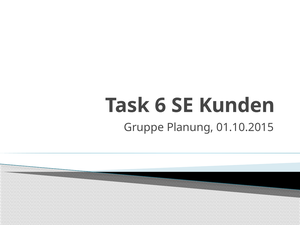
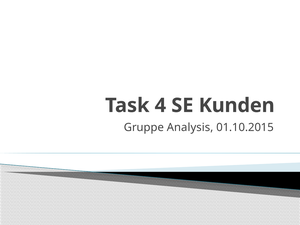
6: 6 -> 4 (160, 105)
Planung: Planung -> Analysis (190, 128)
